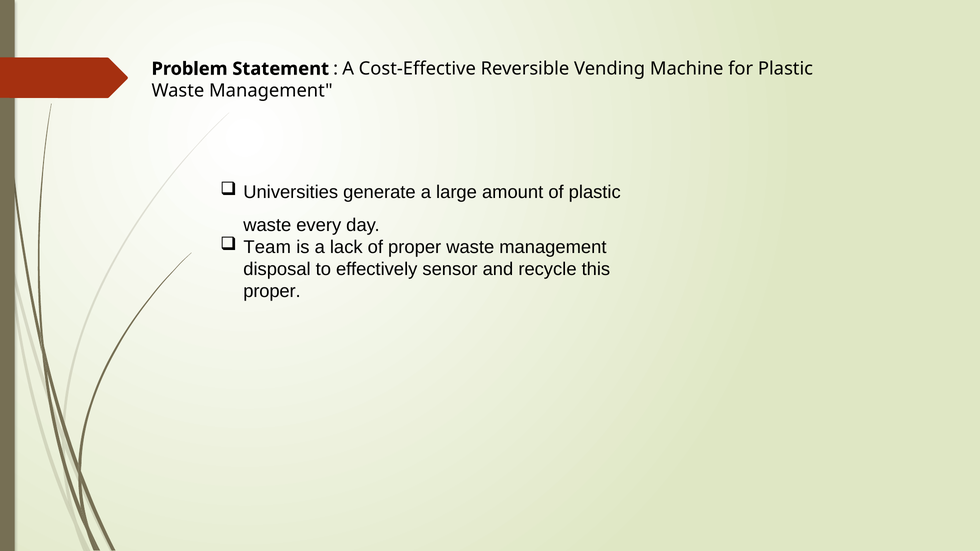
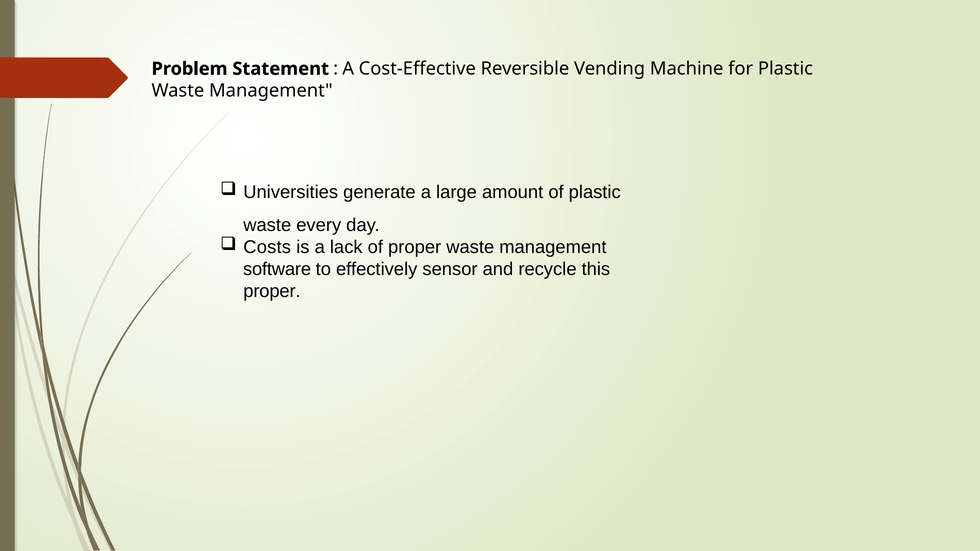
Team: Team -> Costs (267, 247)
disposal: disposal -> software (277, 269)
